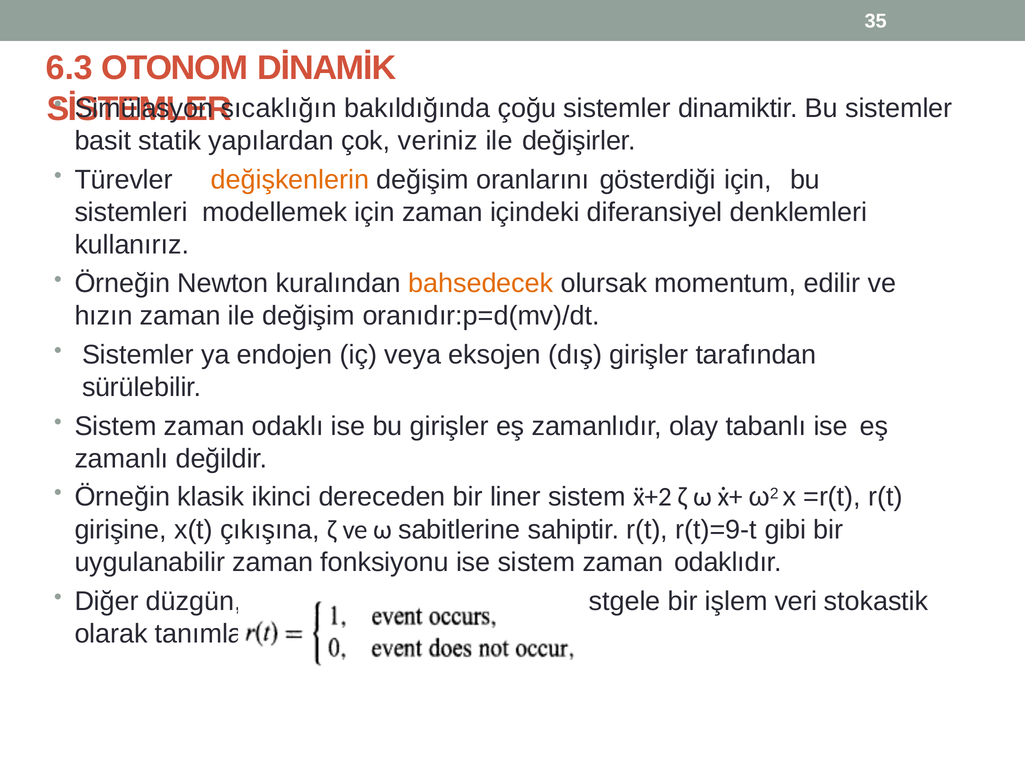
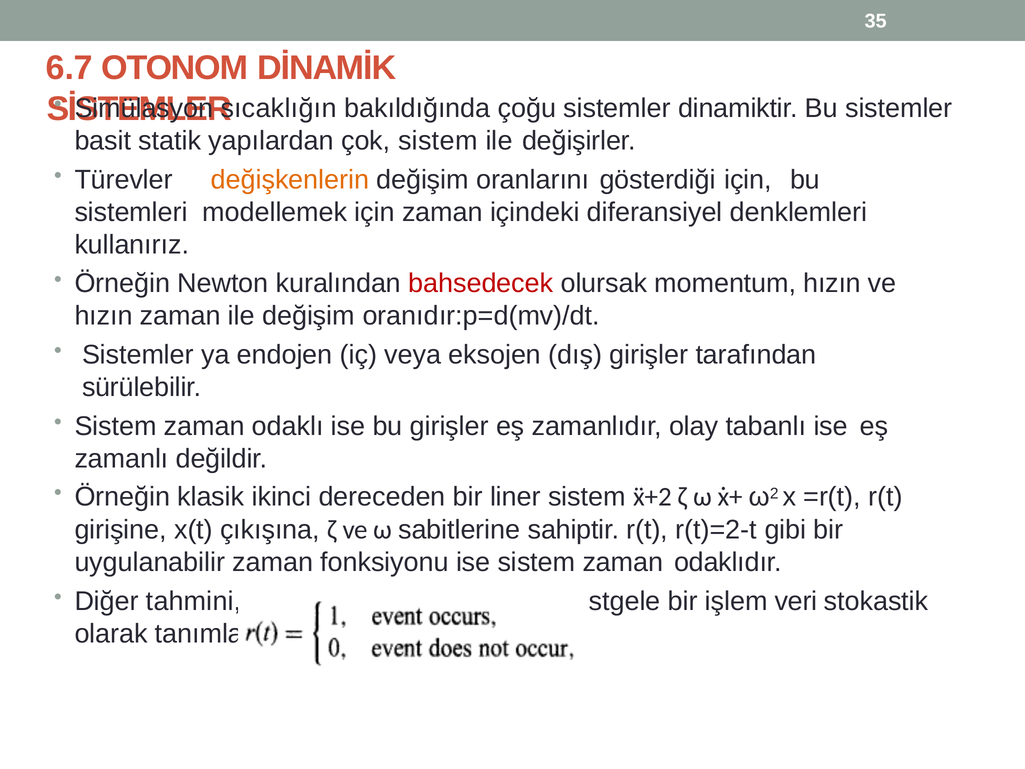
6.3: 6.3 -> 6.7 (69, 68)
çok veriniz: veriniz -> sistem (438, 141)
bahsedecek colour: orange -> red (481, 283)
momentum edilir: edilir -> hızın (832, 283)
r(t)=9-t: r(t)=9-t -> r(t)=2-t (716, 529)
düzgün: düzgün -> tahmini (194, 601)
